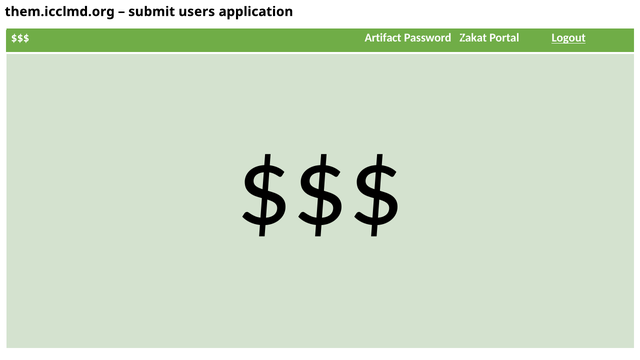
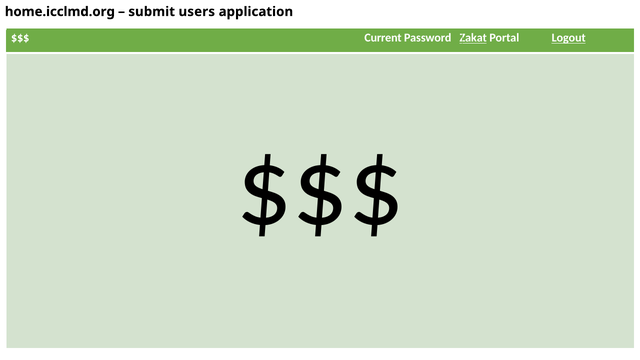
them.icclmd.org: them.icclmd.org -> home.icclmd.org (60, 12)
Artifact: Artifact -> Current (383, 38)
Zakat underline: none -> present (473, 38)
